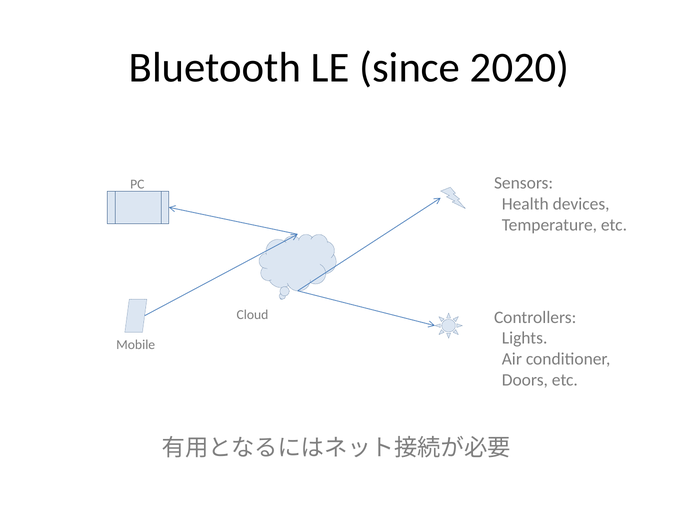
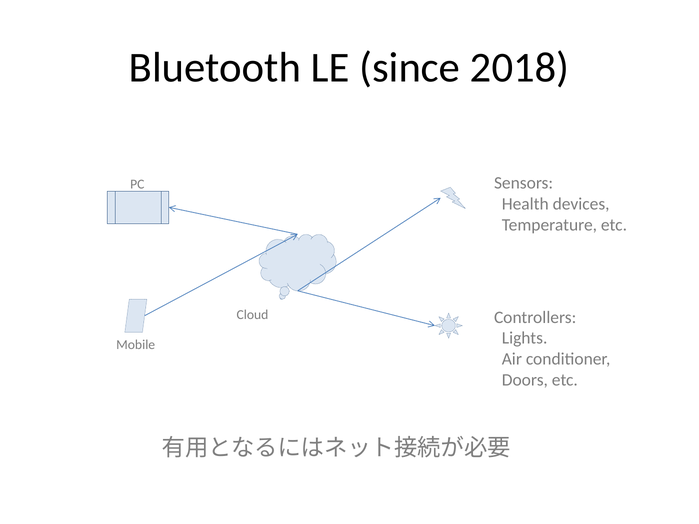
2020: 2020 -> 2018 (520, 68)
